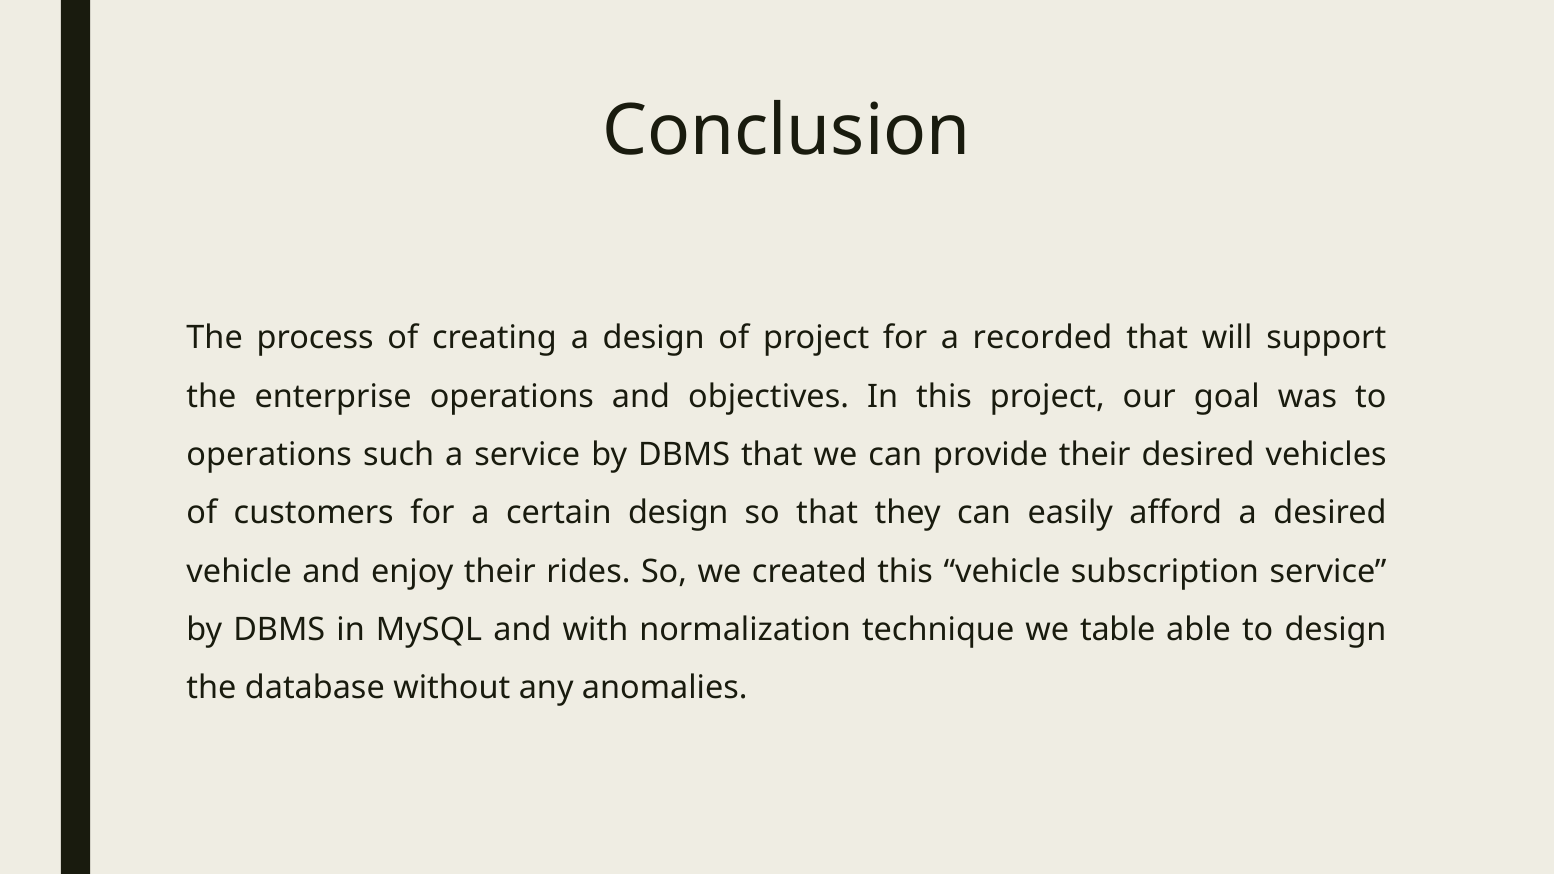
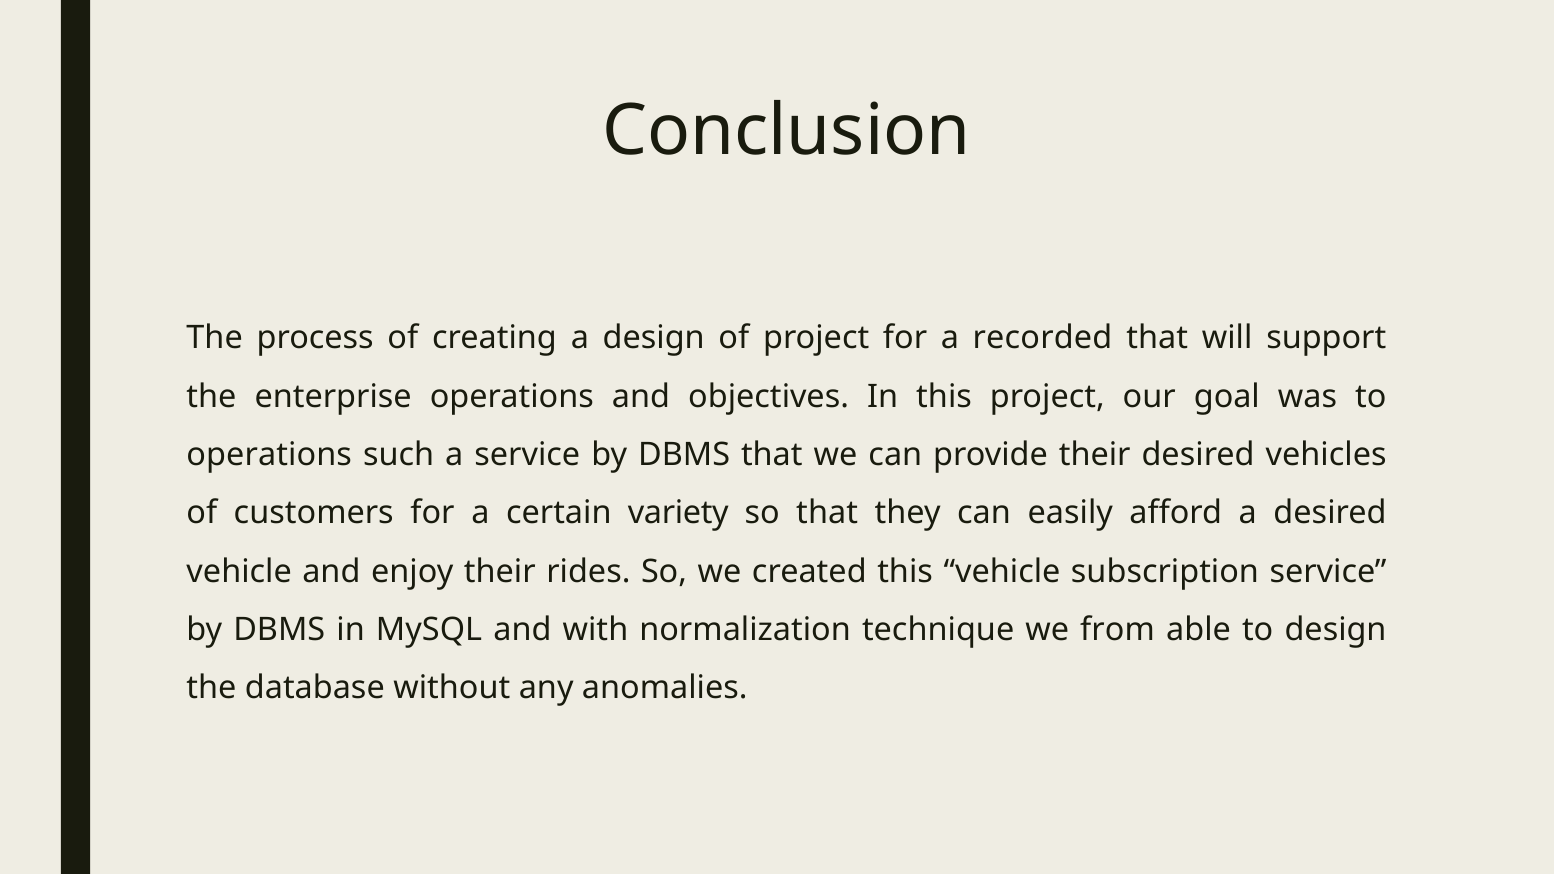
certain design: design -> variety (678, 513)
table: table -> from (1118, 630)
